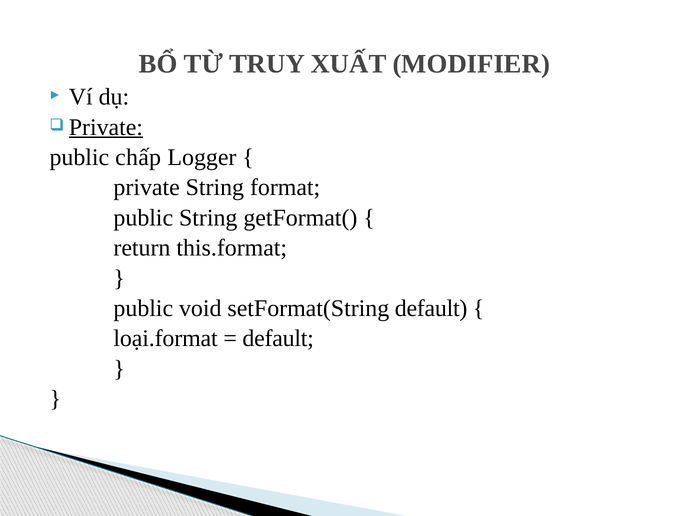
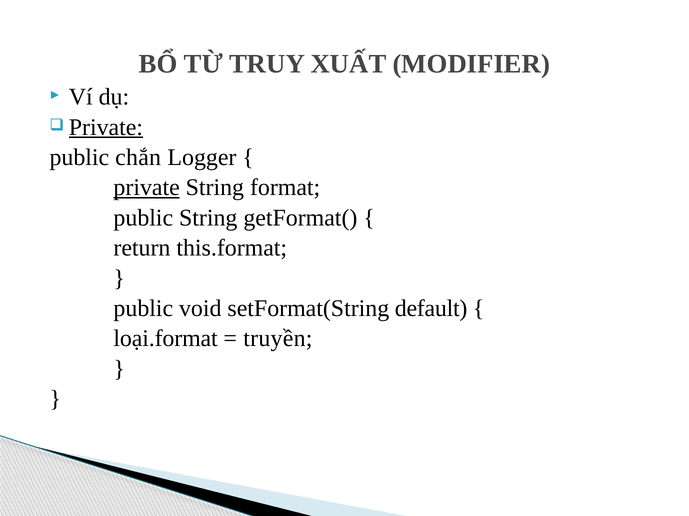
chấp: chấp -> chắn (138, 158)
private underline: none -> present (147, 188)
default: default -> truyền (278, 339)
